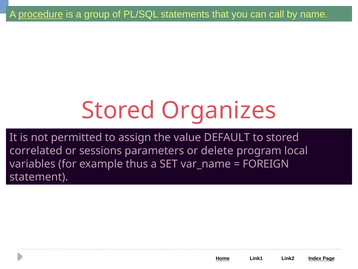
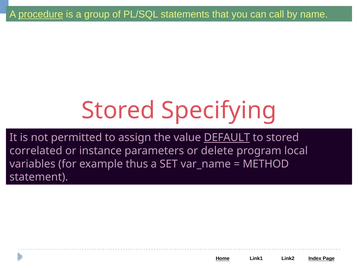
Organizes: Organizes -> Specifying (219, 110)
DEFAULT underline: none -> present (227, 137)
sessions: sessions -> instance (100, 150)
FOREIGN: FOREIGN -> METHOD (266, 164)
